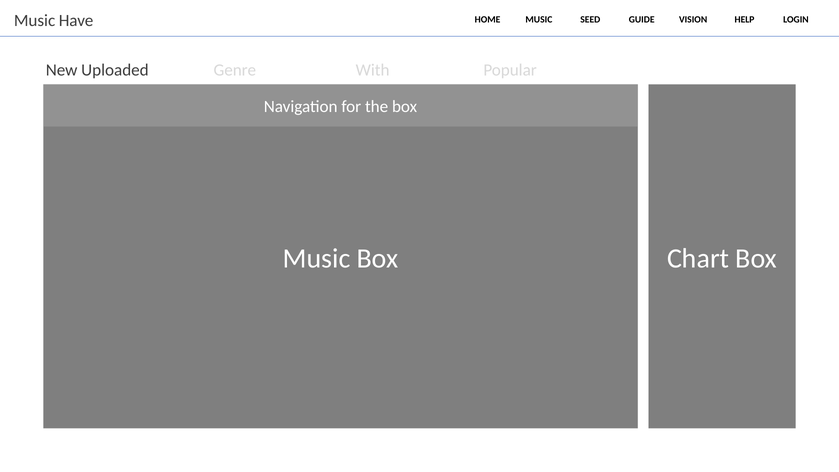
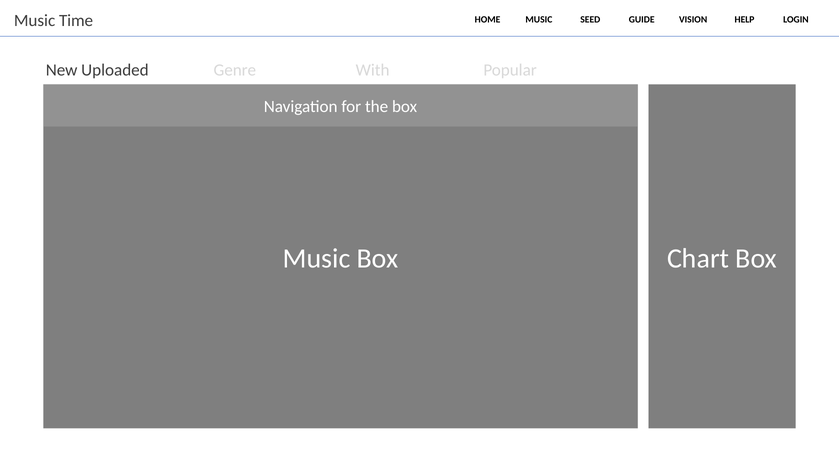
Have: Have -> Time (76, 20)
